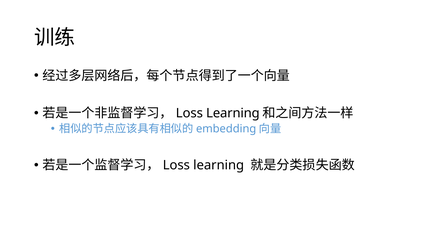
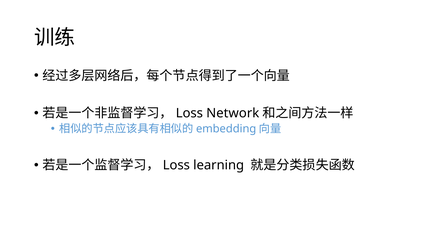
Learning: Learning -> Network (233, 113)
